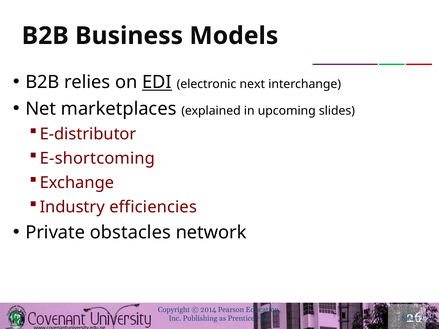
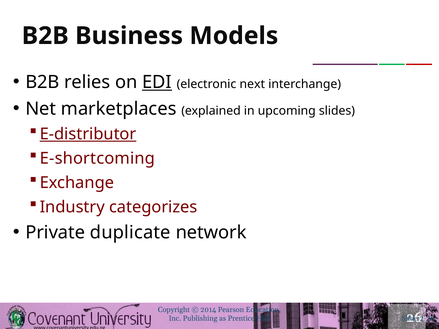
E-distributor underline: none -> present (88, 134)
efficiencies: efficiencies -> categorizes (153, 207)
obstacles: obstacles -> duplicate (130, 233)
